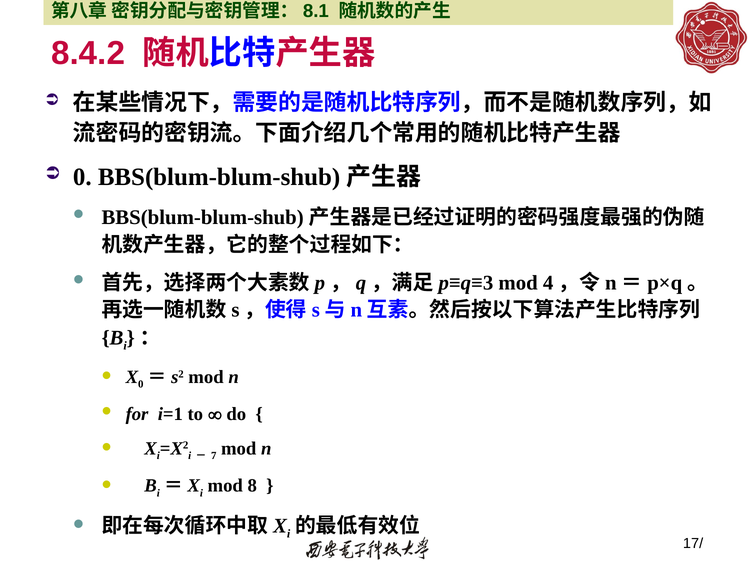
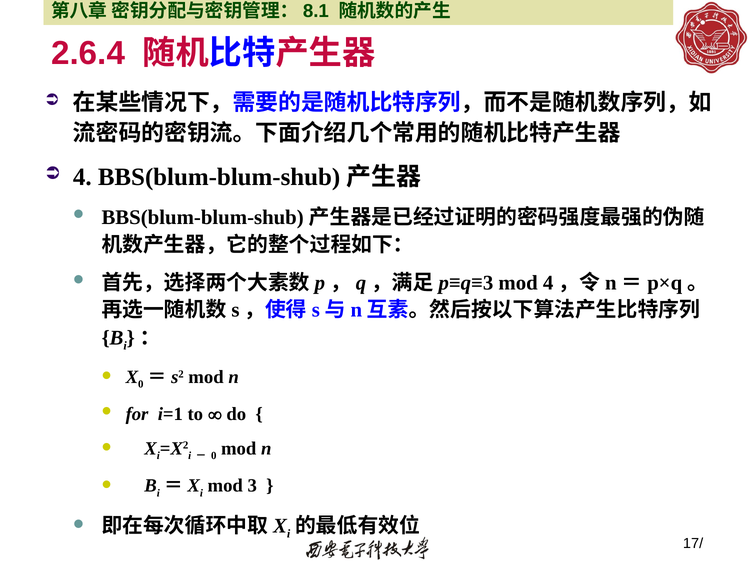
8.4.2: 8.4.2 -> 2.6.4 (88, 53)
0: 0 -> 4 (82, 177)
7: 7 -> 0 (214, 456)
8: 8 -> 3 (252, 486)
